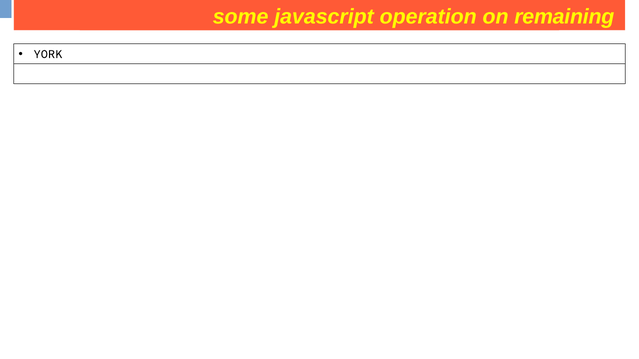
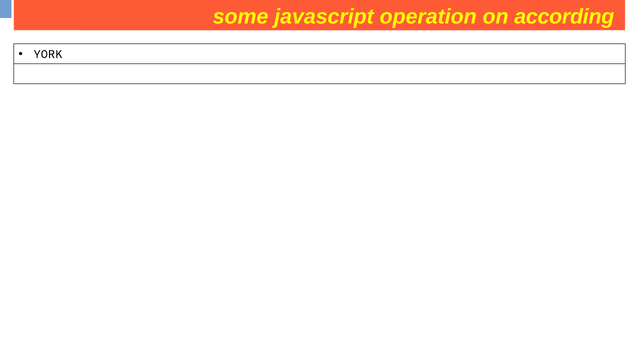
remaining: remaining -> according (564, 17)
